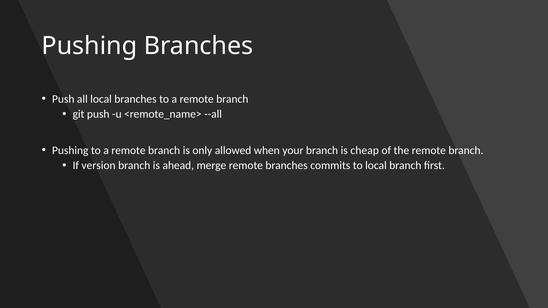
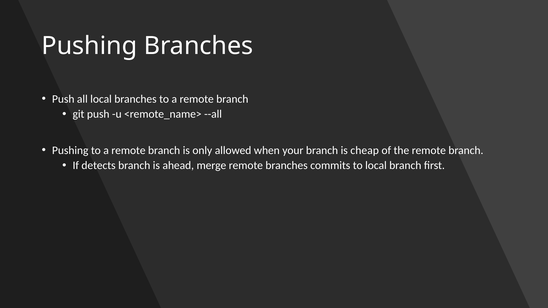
version: version -> detects (99, 166)
